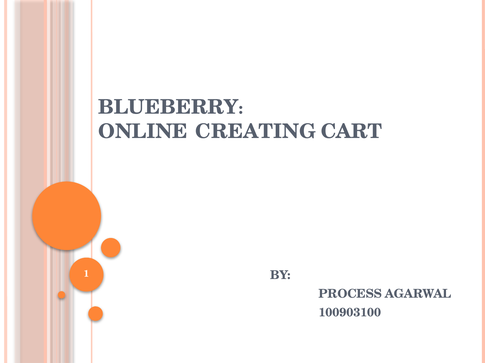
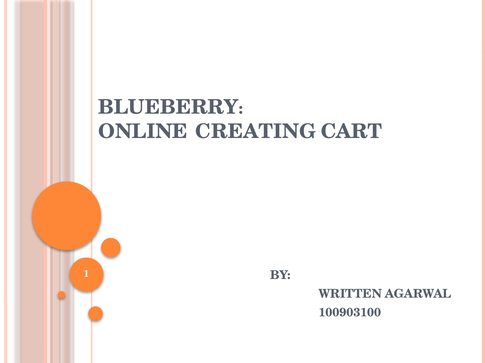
PROCESS: PROCESS -> WRITTEN (350, 294)
